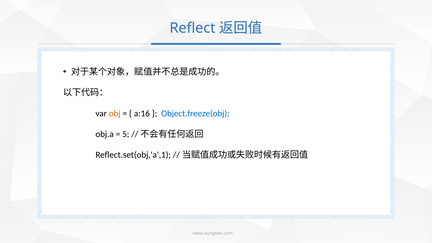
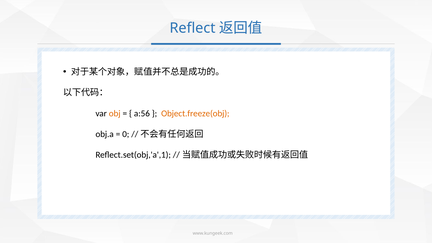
a:16: a:16 -> a:56 (142, 113)
Object.freeze(obj colour: blue -> orange (195, 113)
5: 5 -> 0 (126, 134)
